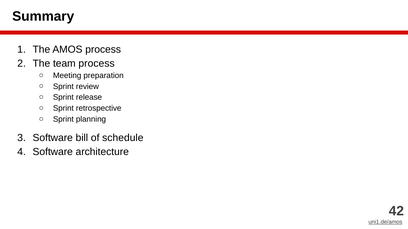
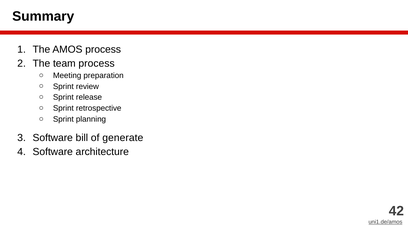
schedule: schedule -> generate (123, 138)
